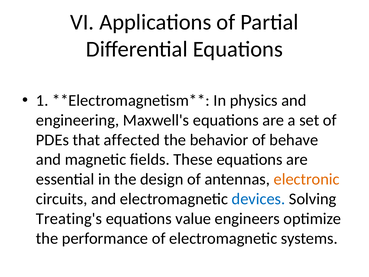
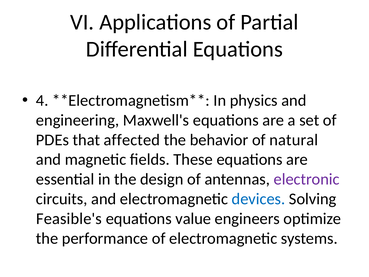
1: 1 -> 4 (42, 100)
behave: behave -> natural (294, 140)
electronic colour: orange -> purple (307, 179)
Treating's: Treating's -> Feasible's (69, 218)
